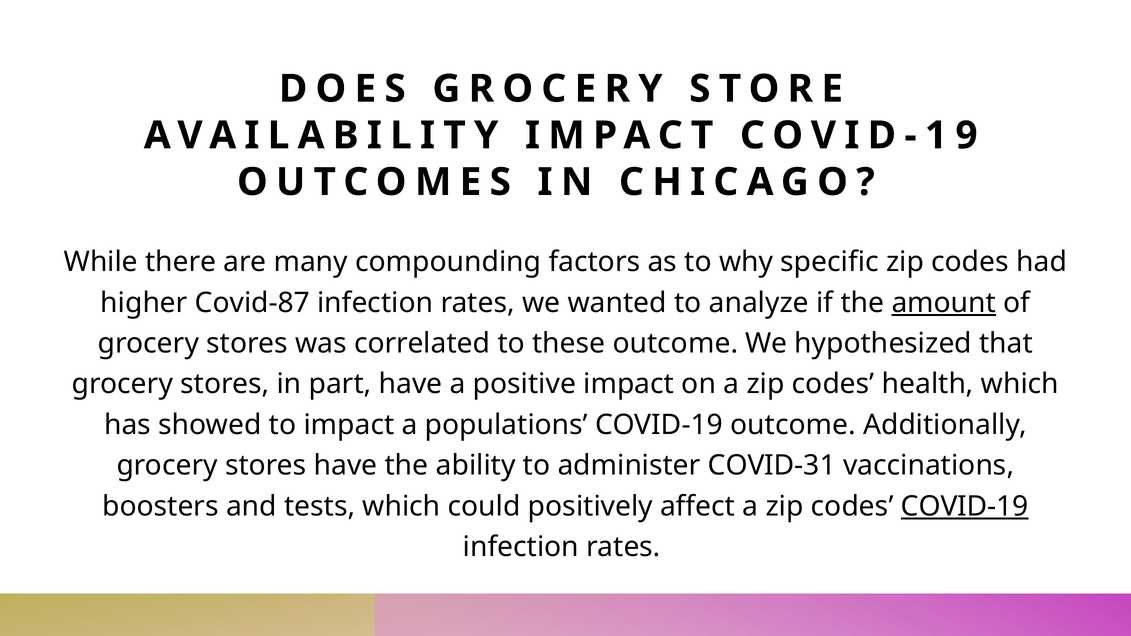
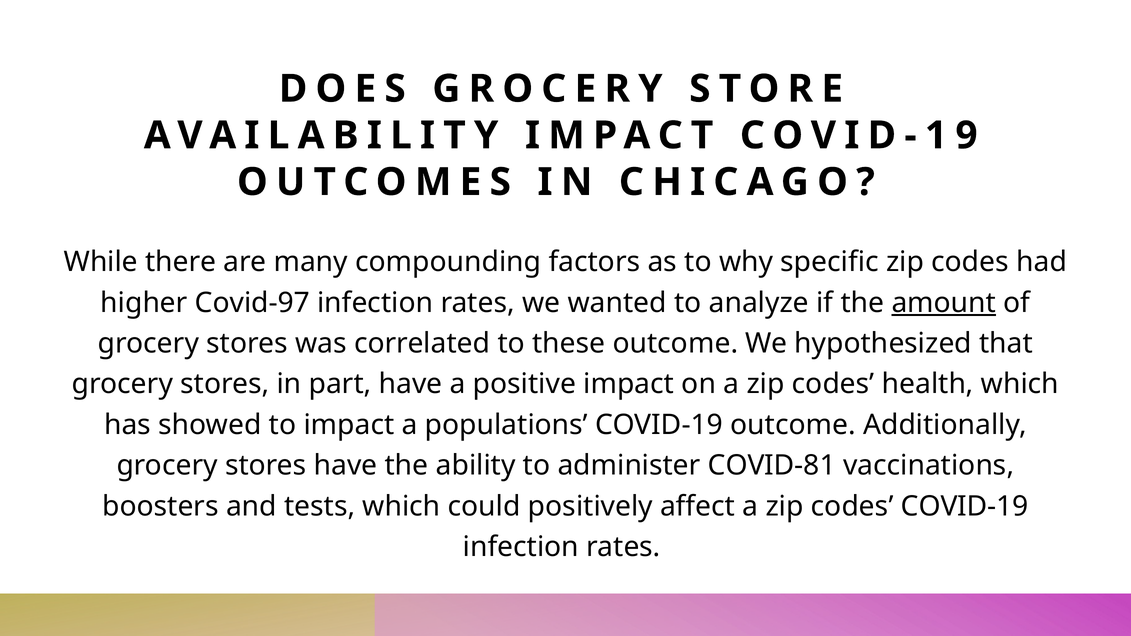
Covid-87: Covid-87 -> Covid-97 (252, 303)
COVID-31: COVID-31 -> COVID-81 (772, 466)
COVID-19 underline: present -> none (965, 506)
